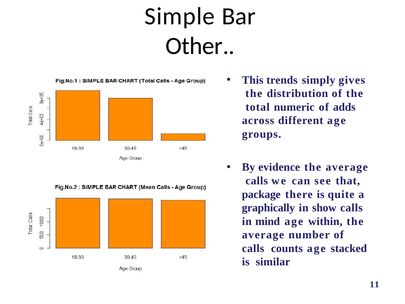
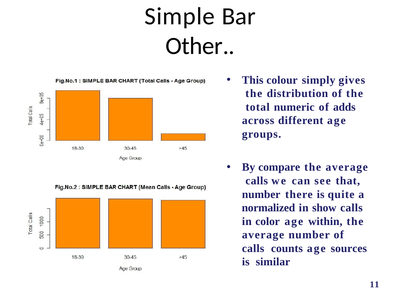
trends: trends -> colour (282, 80)
evidence: evidence -> compare (279, 167)
package: package -> number (261, 194)
graphically: graphically -> normalized (268, 208)
mind: mind -> color (268, 221)
stacked: stacked -> sources (349, 248)
